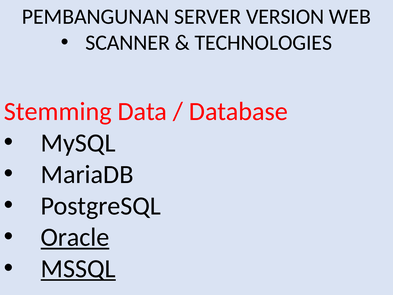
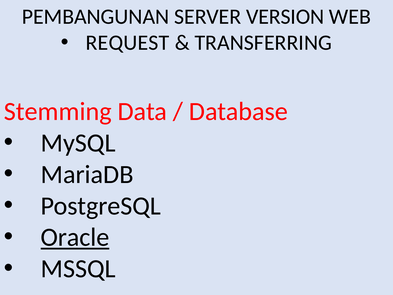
SCANNER: SCANNER -> REQUEST (127, 43)
TECHNOLOGIES: TECHNOLOGIES -> TRANSFERRING (263, 43)
MSSQL underline: present -> none (78, 269)
